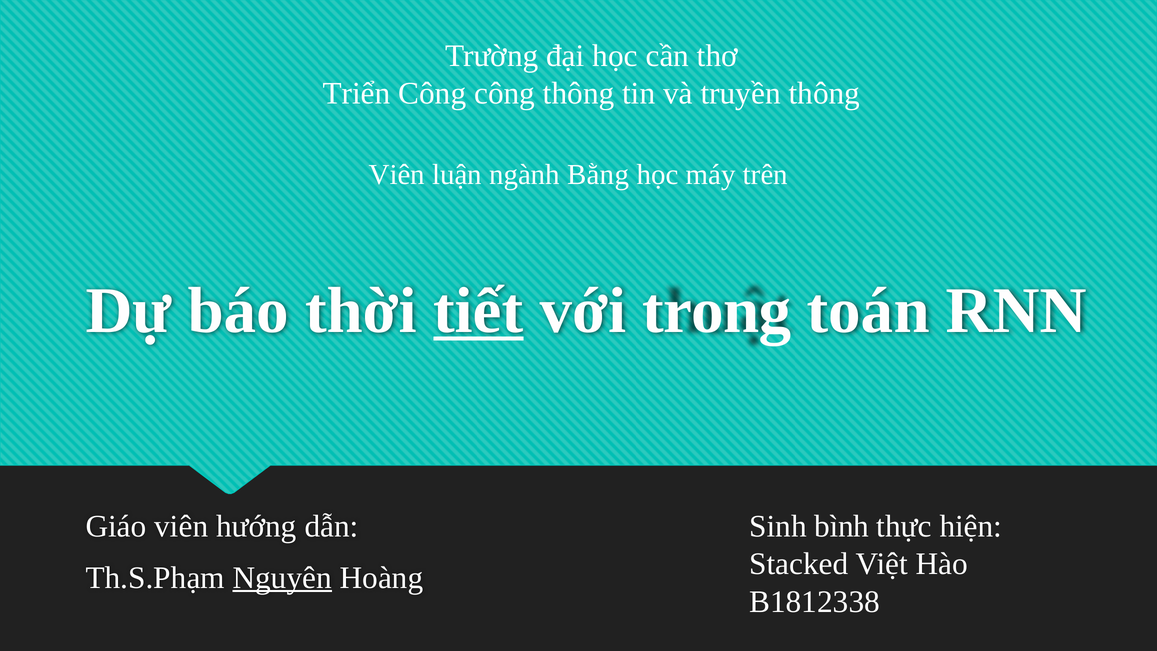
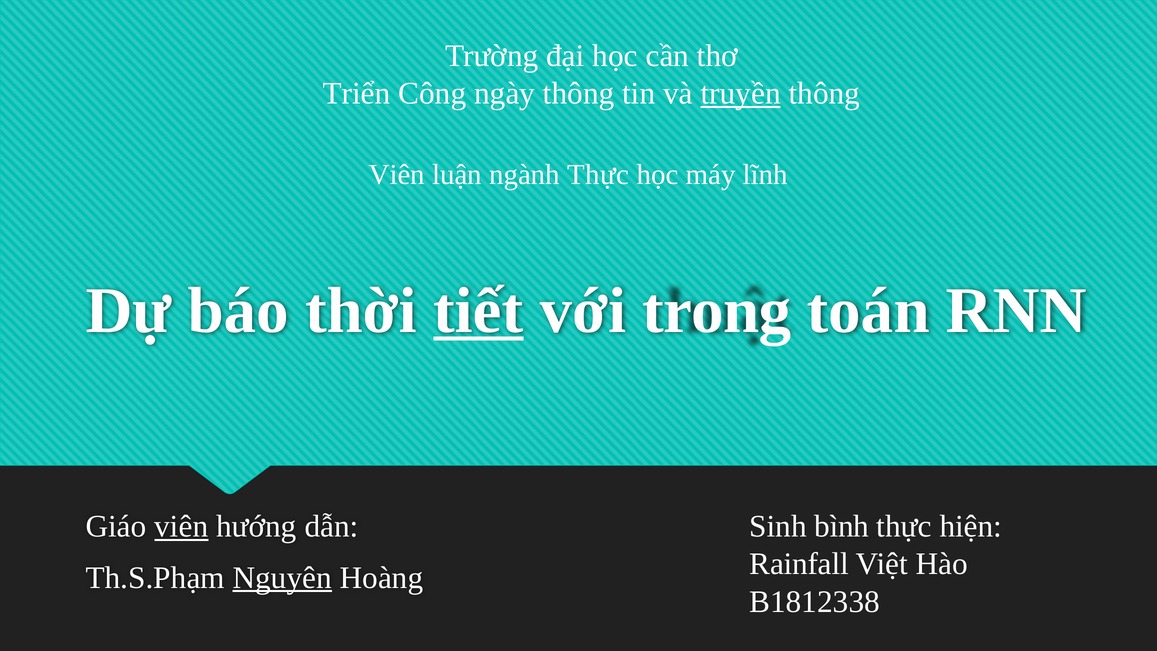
Công công: công -> ngày (505, 93)
truyền underline: none -> present (741, 93)
ngành Bằng: Bằng -> Thực (598, 175)
trên: trên -> lĩnh (765, 175)
viên underline: none -> present (181, 526)
Stacked: Stacked -> Rainfall (799, 564)
